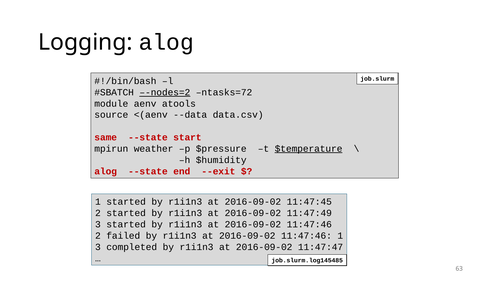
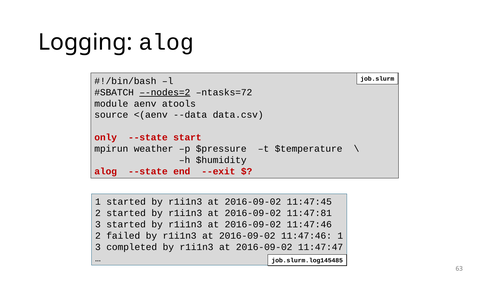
same: same -> only (106, 137)
$temperature underline: present -> none (309, 149)
11:47:49: 11:47:49 -> 11:47:81 (309, 213)
